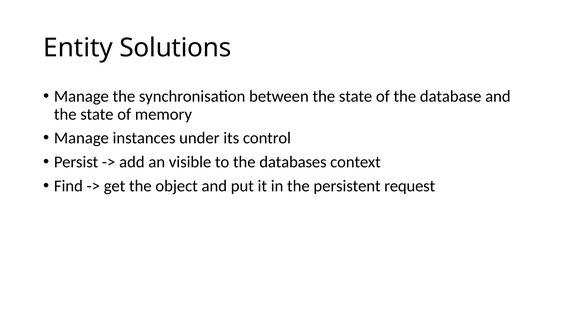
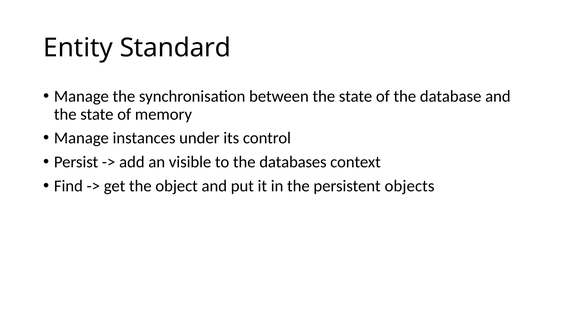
Solutions: Solutions -> Standard (175, 48)
request: request -> objects (410, 186)
